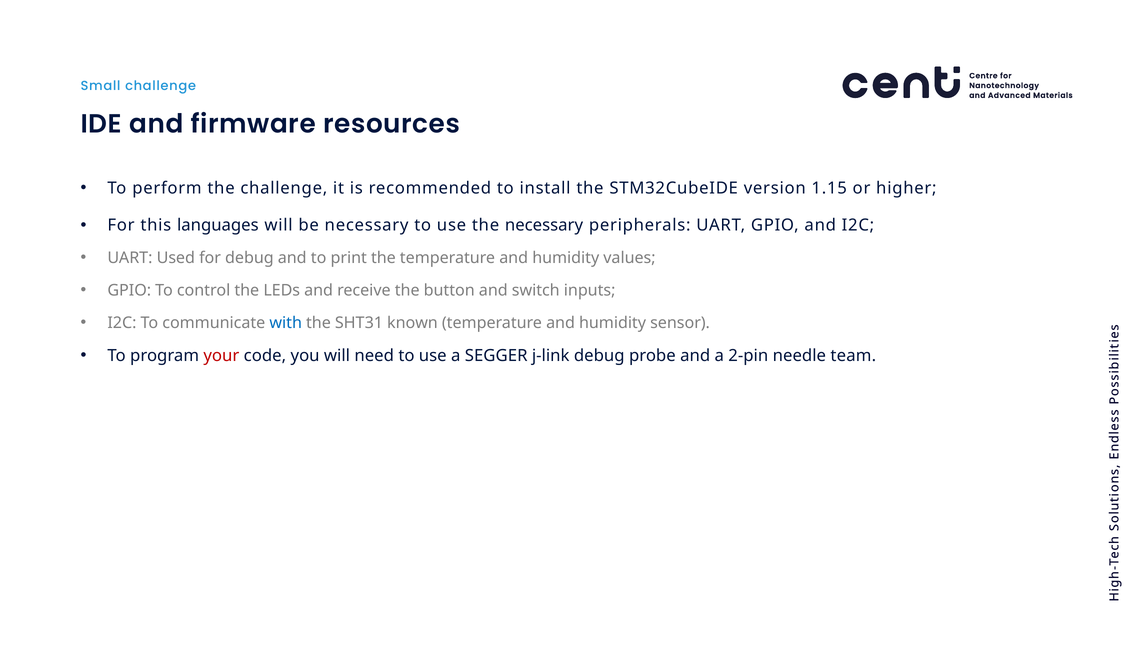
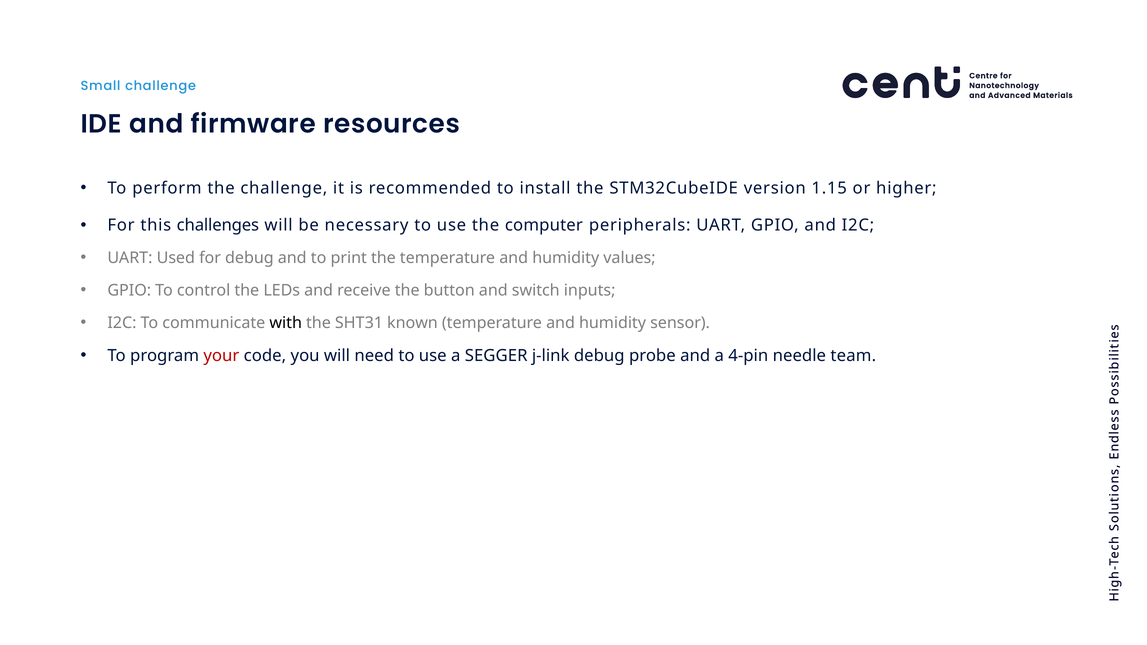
languages: languages -> challenges (218, 226)
the necessary: necessary -> computer (544, 226)
with colour: blue -> black (286, 323)
2-pin: 2-pin -> 4-pin (748, 356)
